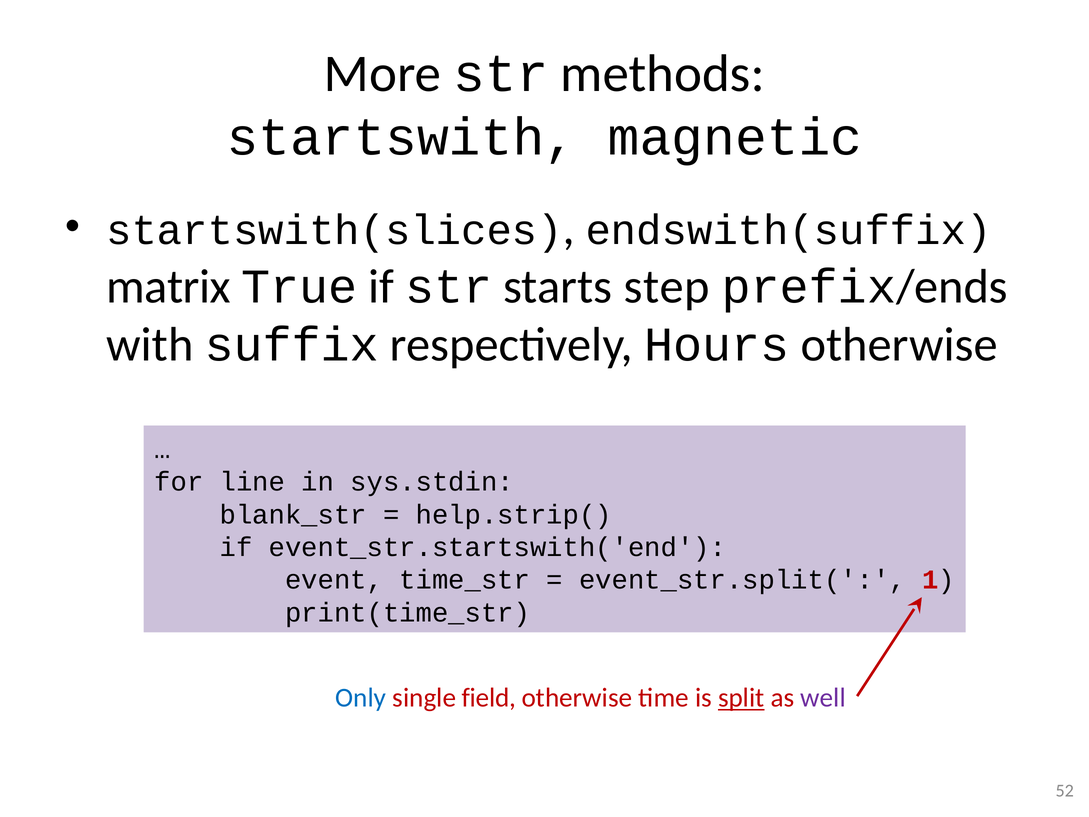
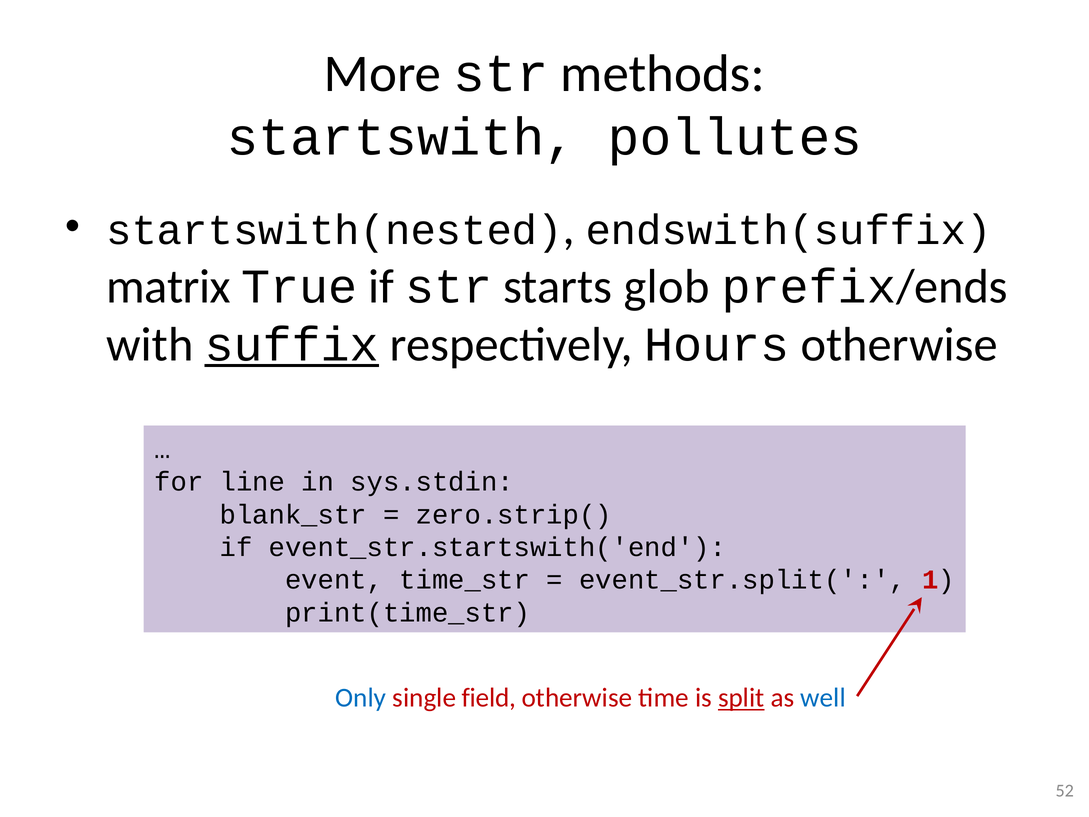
magnetic: magnetic -> pollutes (735, 137)
startswith(slices: startswith(slices -> startswith(nested (334, 230)
step: step -> glob (667, 287)
suffix underline: none -> present (292, 345)
help.strip(: help.strip( -> zero.strip( (514, 514)
well colour: purple -> blue (823, 698)
